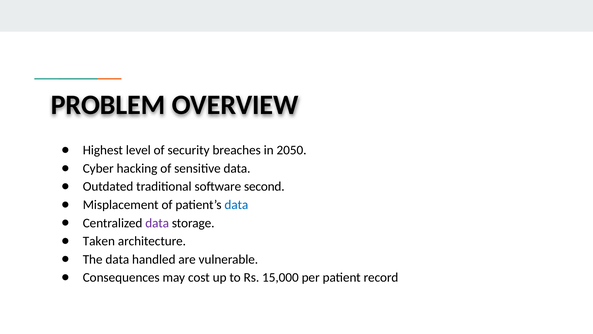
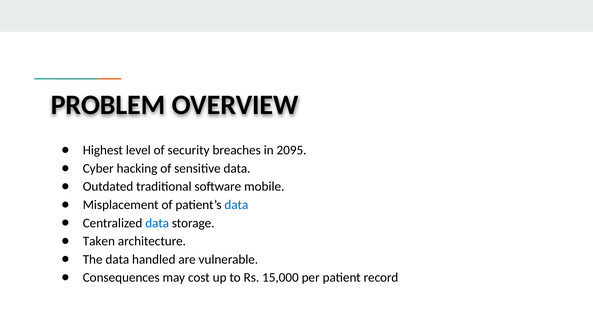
2050: 2050 -> 2095 (292, 150)
second: second -> mobile (264, 186)
data colour: purple -> blue (157, 223)
